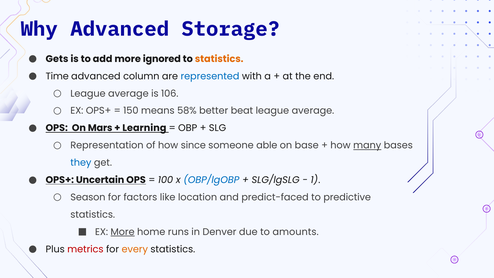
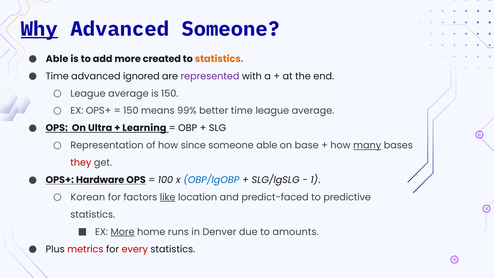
Why underline: none -> present (39, 29)
Advanced Storage: Storage -> Someone (231, 29)
Gets: Gets -> Able (57, 59)
ignored: ignored -> created (162, 59)
column: column -> ignored (141, 76)
represented colour: blue -> purple (210, 76)
is 106: 106 -> 150 (170, 93)
58%: 58% -> 99% (187, 111)
better beat: beat -> time (242, 111)
Mars: Mars -> Ultra (100, 128)
they colour: blue -> red (81, 163)
Uncertain: Uncertain -> Hardware (100, 180)
Season: Season -> Korean (88, 197)
like underline: none -> present (168, 197)
every colour: orange -> red (135, 249)
